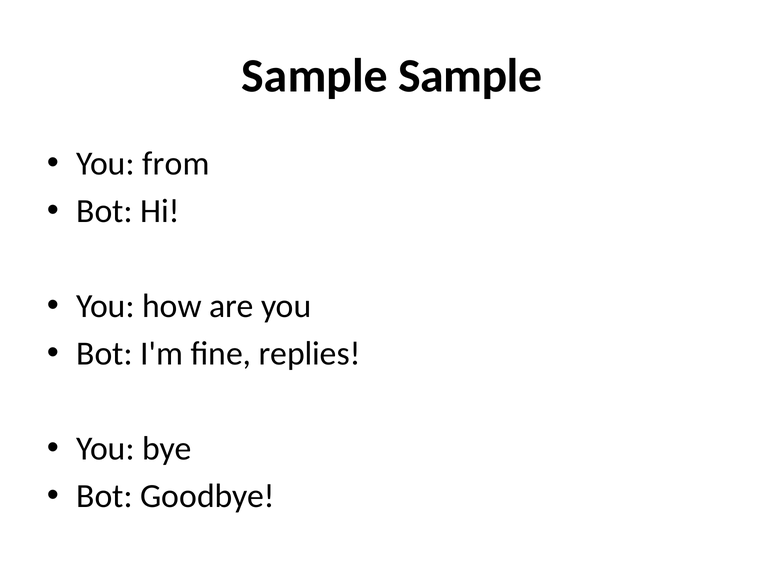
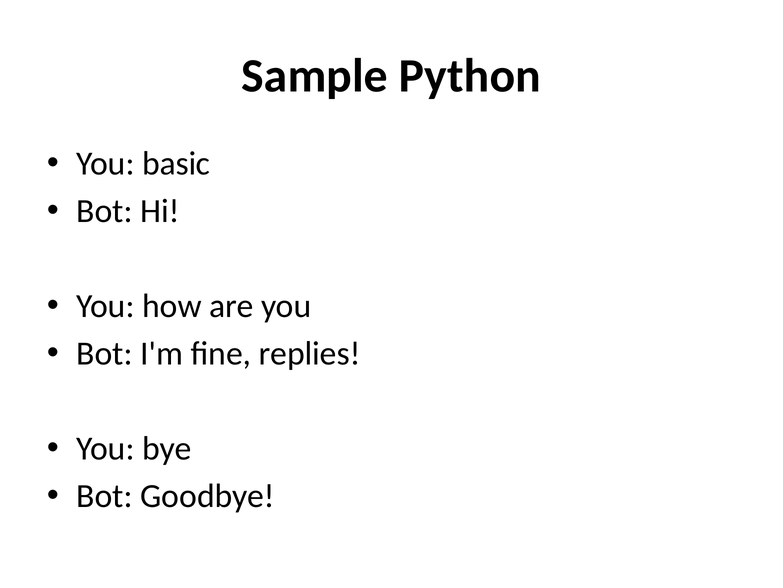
Sample Sample: Sample -> Python (470, 76)
from: from -> basic (176, 164)
